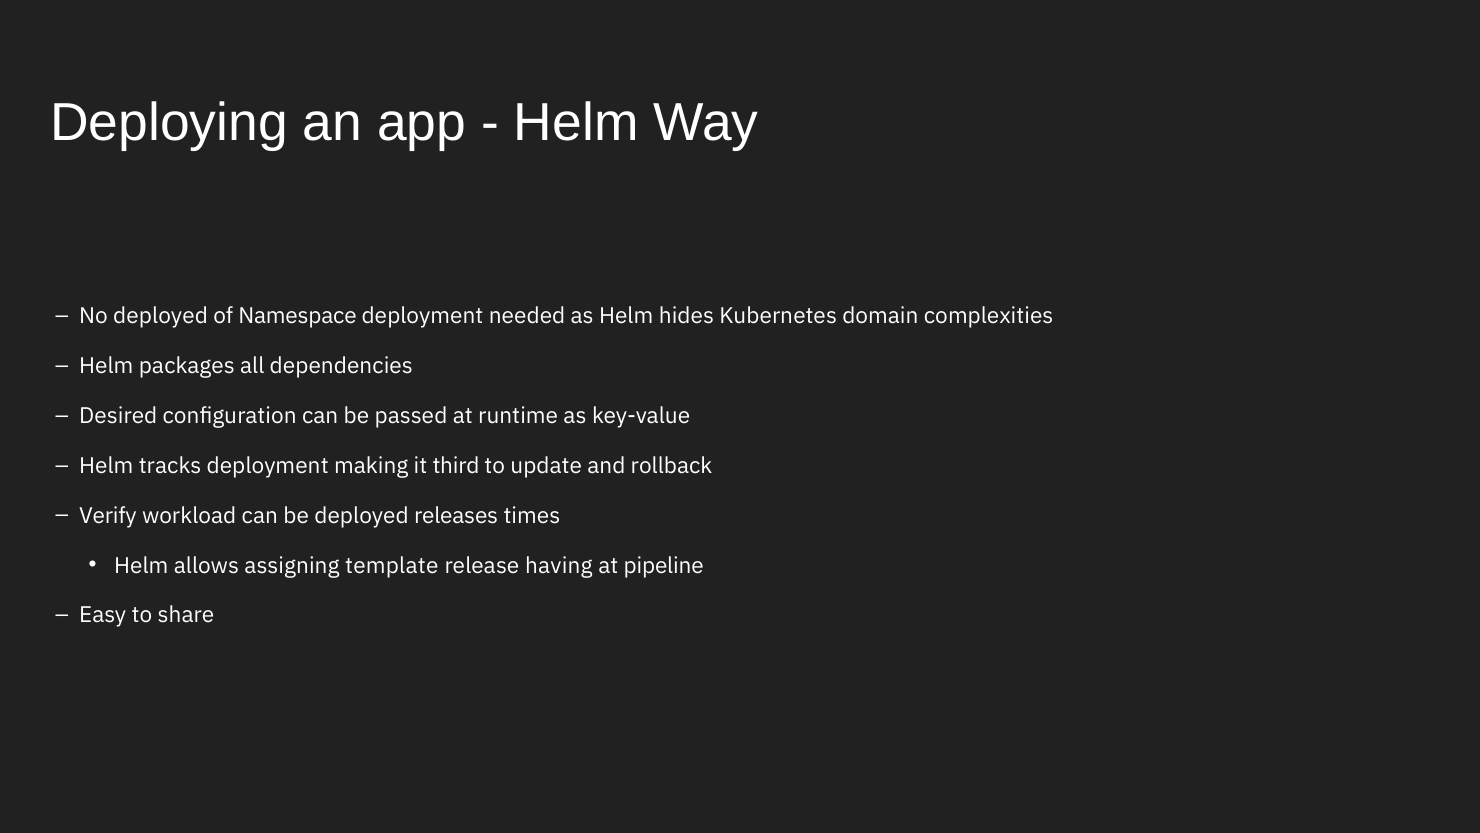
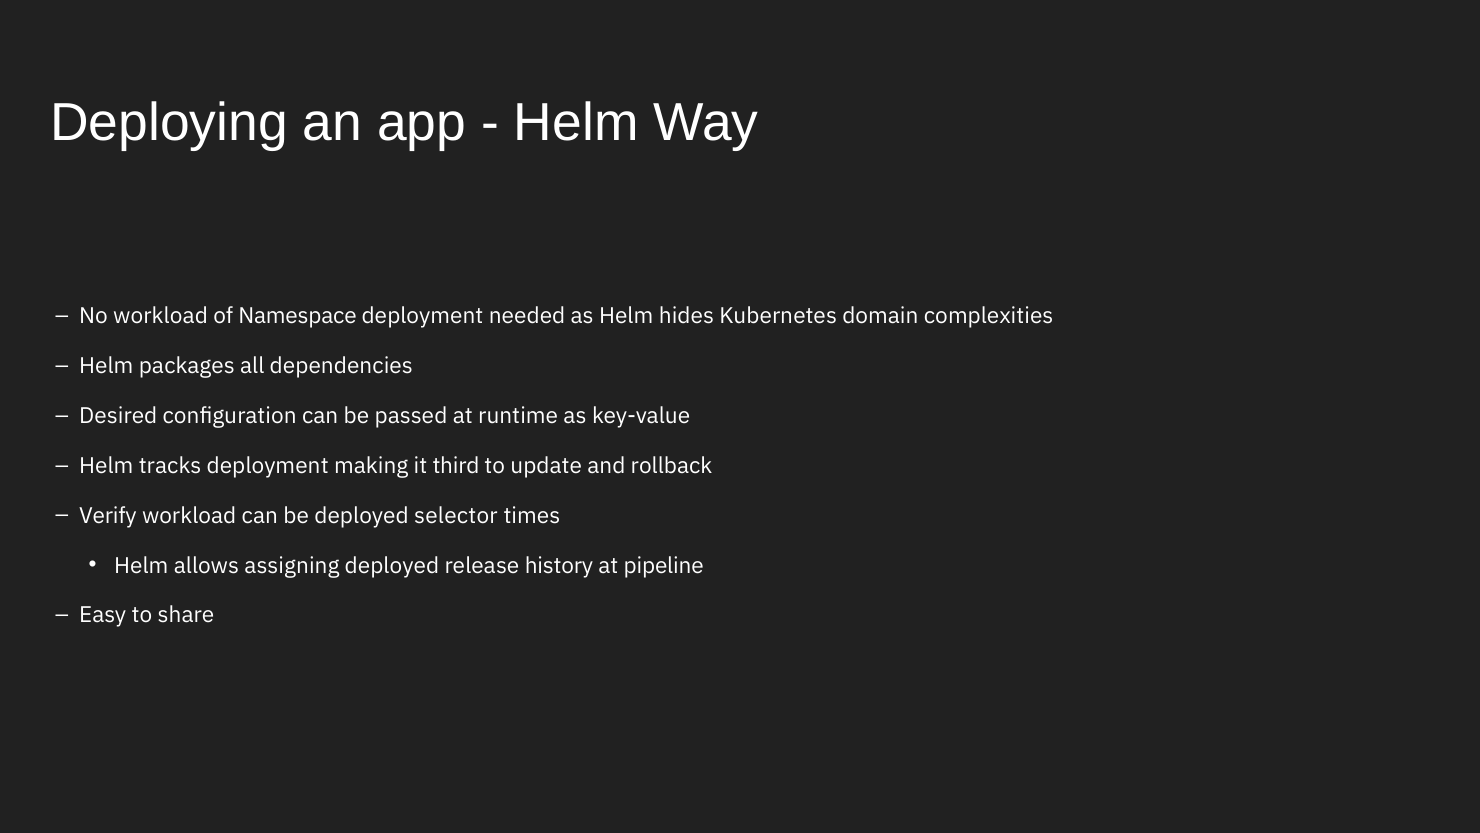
No deployed: deployed -> workload (161, 316)
releases: releases -> selector (456, 515)
assigning template: template -> deployed (392, 565)
having: having -> history (559, 565)
